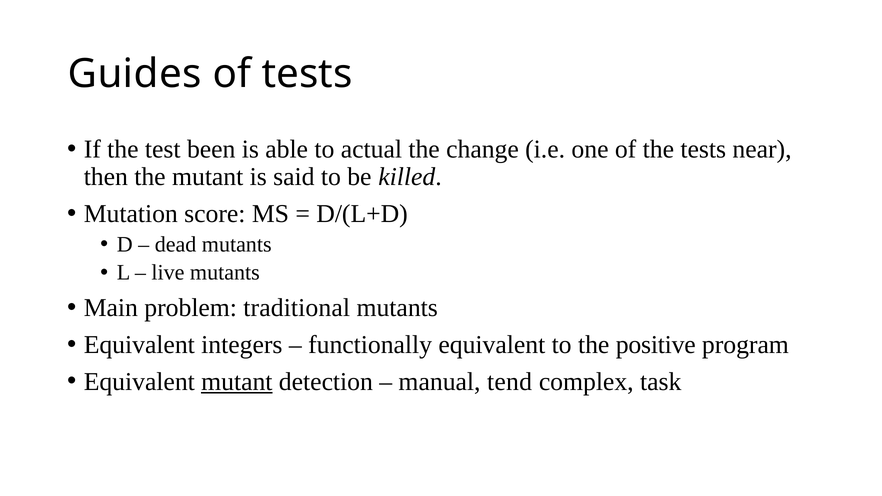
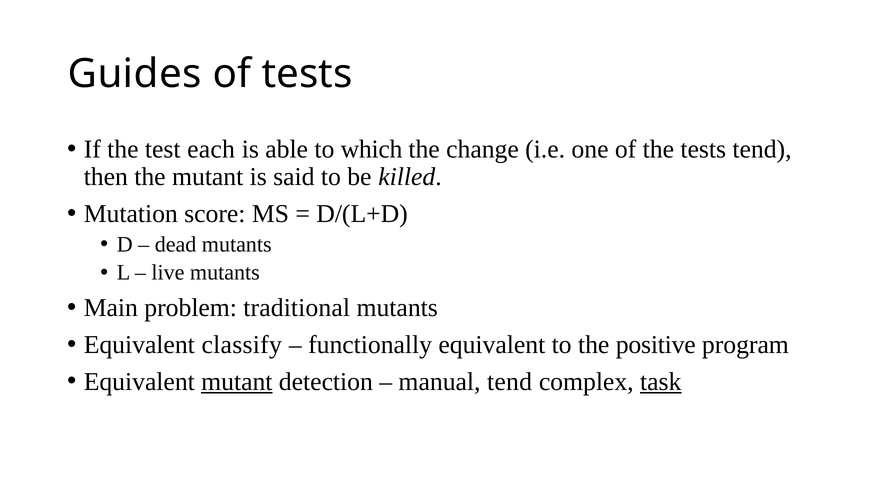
been: been -> each (211, 149)
actual: actual -> which (372, 149)
tests near: near -> tend (762, 149)
integers: integers -> classify (242, 345)
task underline: none -> present (661, 382)
